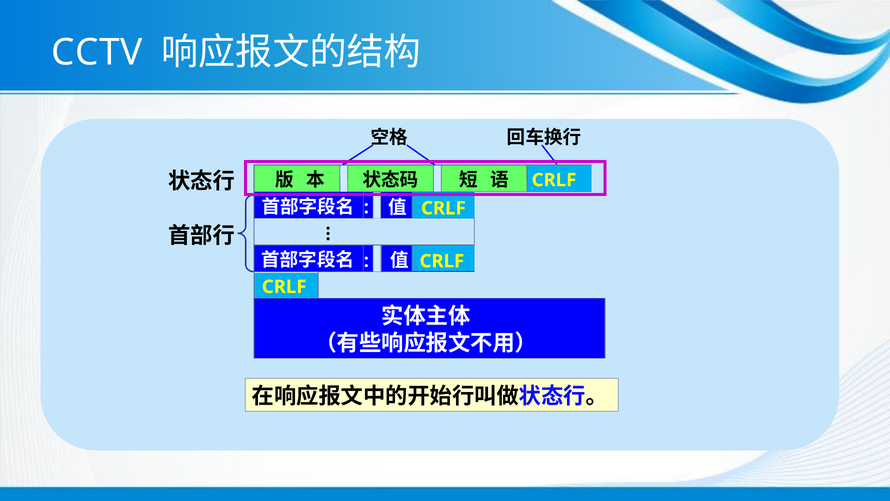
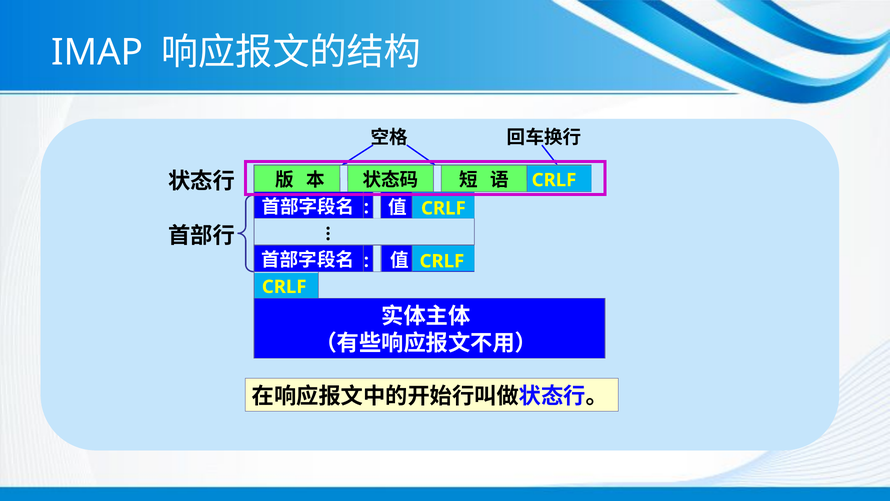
CCTV: CCTV -> IMAP (97, 52)
